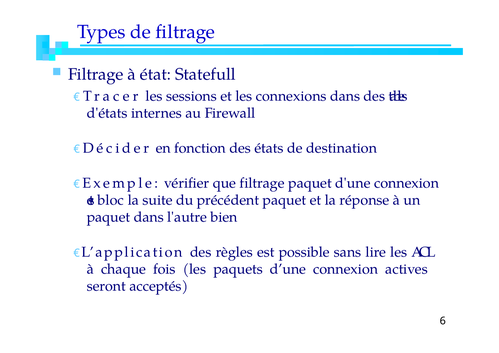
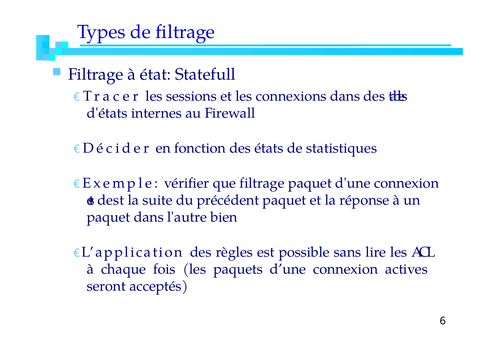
destination: destination -> statistiques (342, 148)
bloc: bloc -> dest (111, 200)
